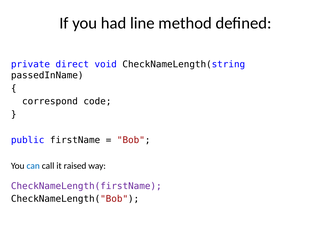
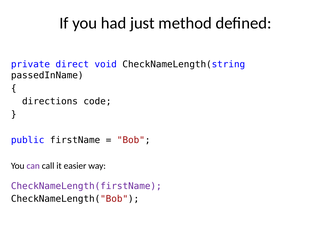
line: line -> just (142, 23)
correspond: correspond -> directions (50, 102)
can colour: blue -> purple (33, 166)
raised: raised -> easier (75, 166)
